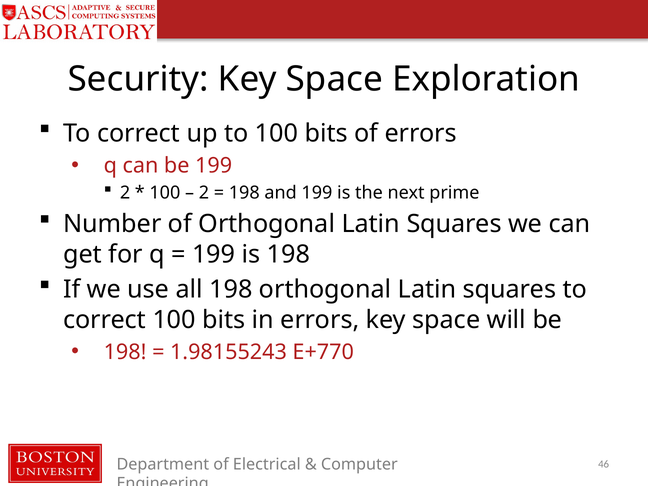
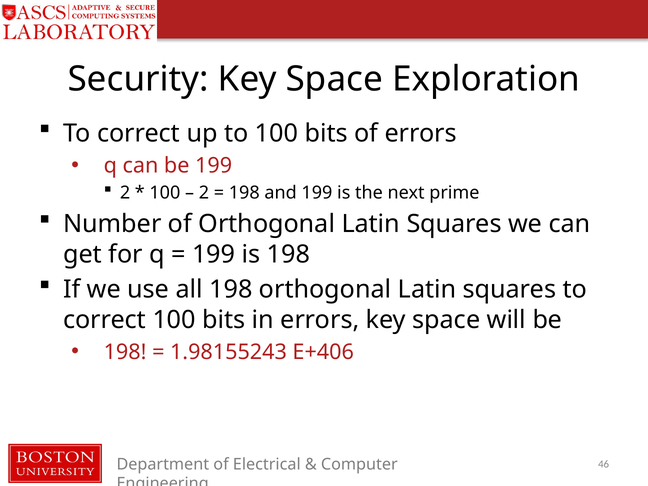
E+770: E+770 -> E+406 (323, 352)
